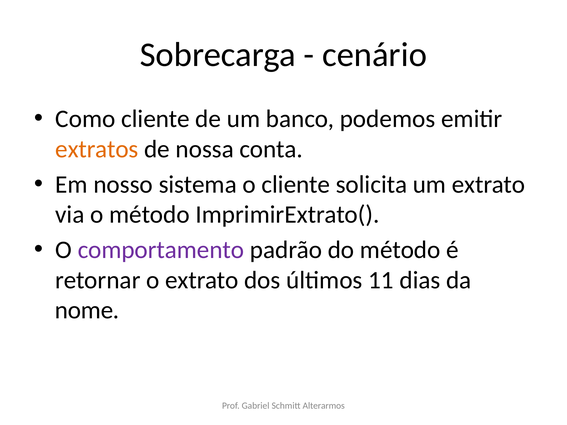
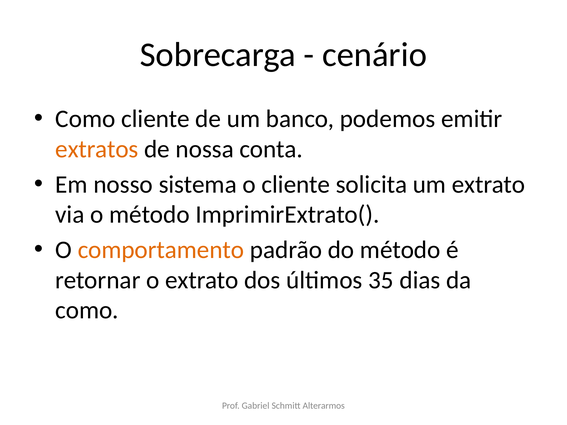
comportamento colour: purple -> orange (161, 250)
11: 11 -> 35 (381, 280)
nome: nome -> como (87, 311)
